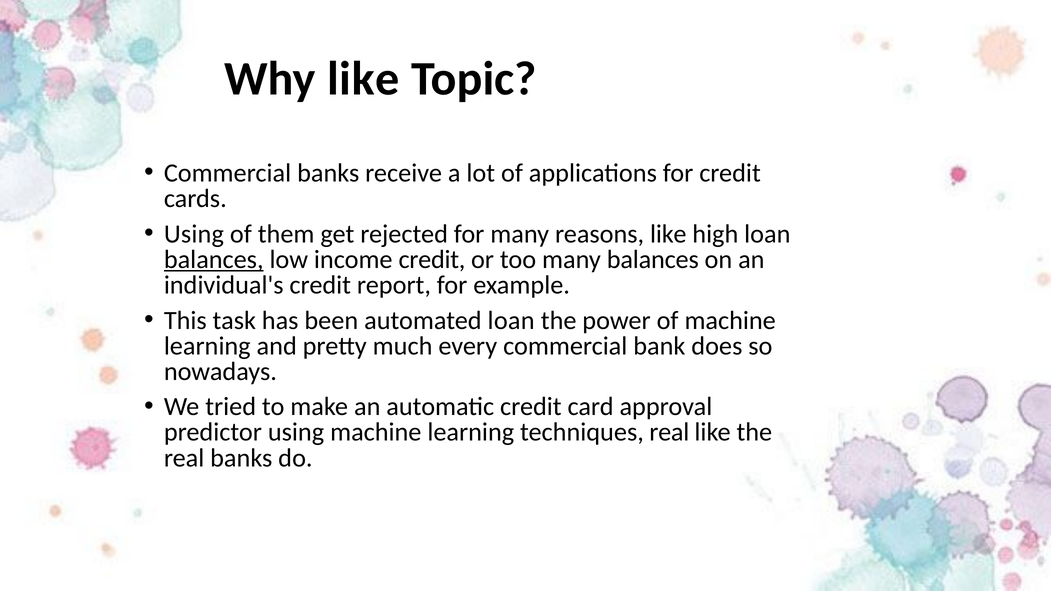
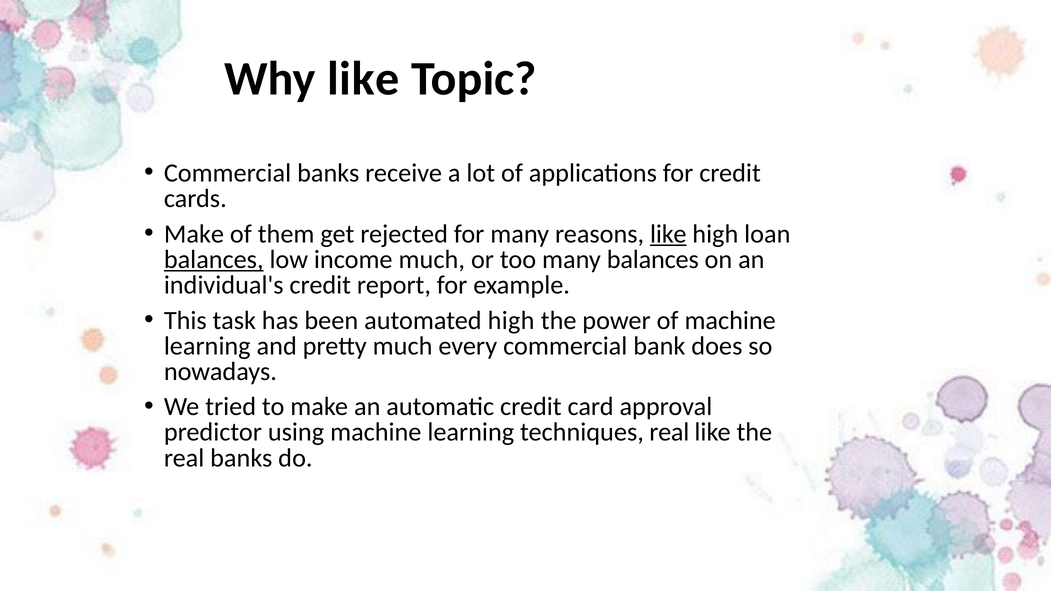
Using: Using -> Make (194, 234)
like underline: none -> present (668, 234)
income credit: credit -> much (432, 260)
automated loan: loan -> high (511, 320)
